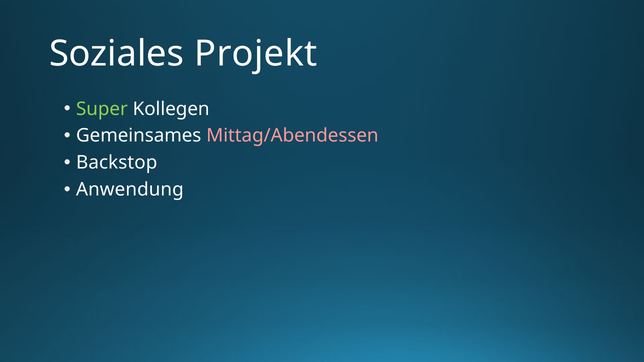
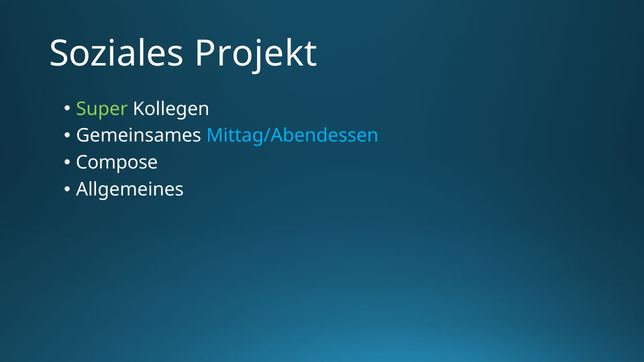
Mittag/Abendessen colour: pink -> light blue (292, 136)
Backstop: Backstop -> Compose (117, 163)
Anwendung: Anwendung -> Allgemeines (130, 190)
